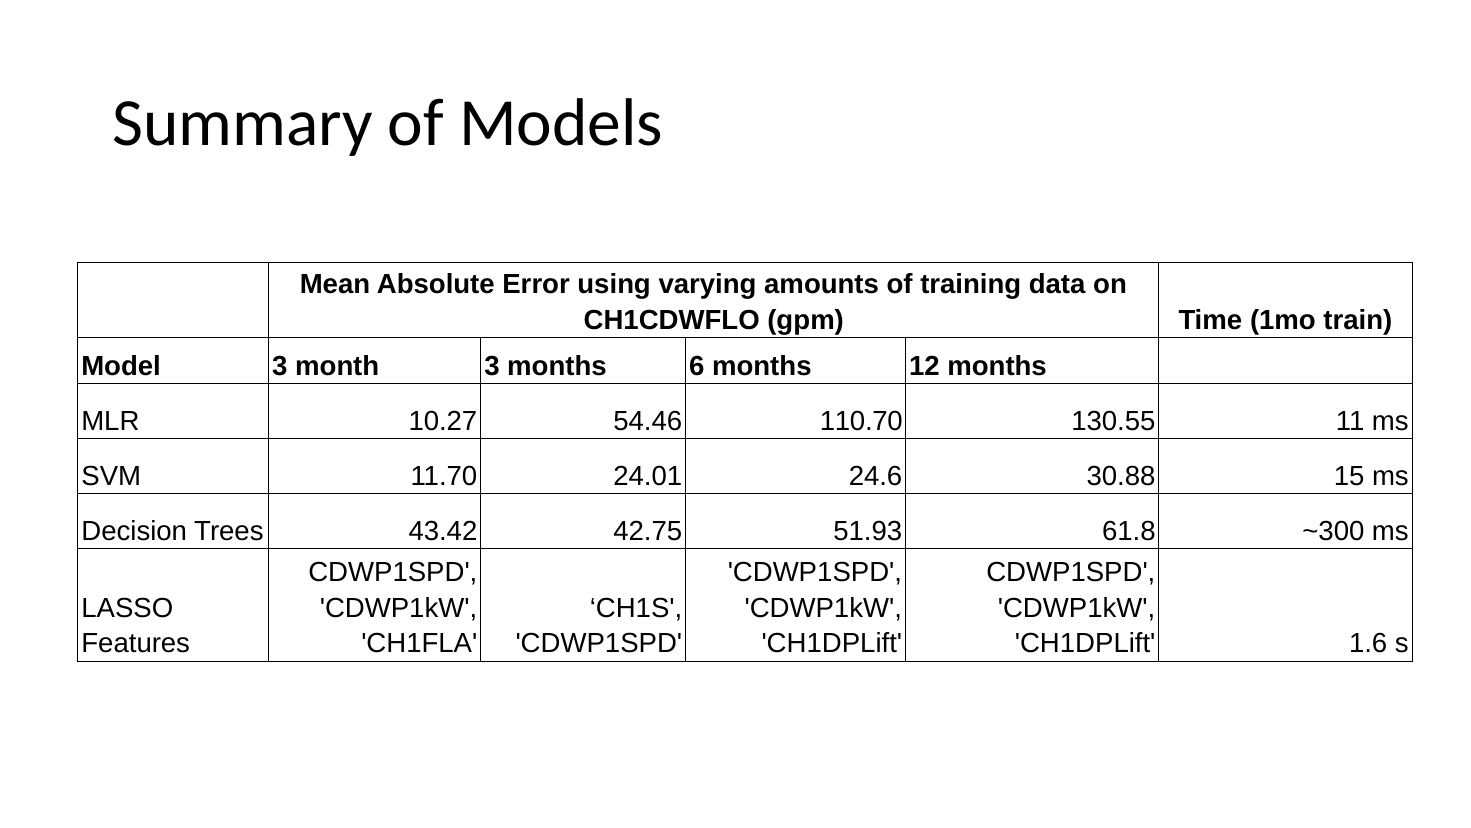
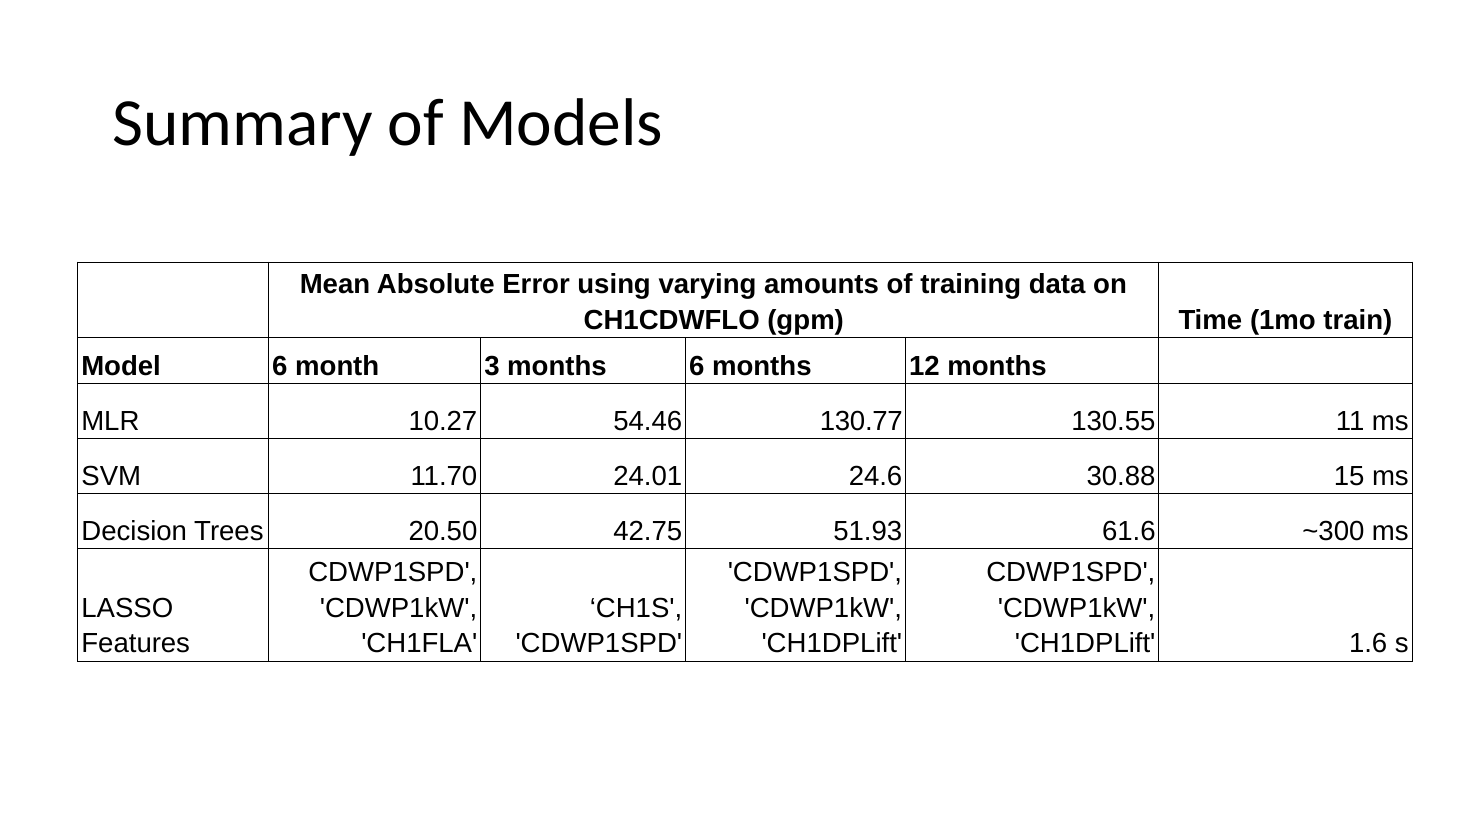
Model 3: 3 -> 6 (280, 366)
110.70: 110.70 -> 130.77 (861, 421)
43.42: 43.42 -> 20.50 (443, 531)
61.8: 61.8 -> 61.6 (1129, 531)
